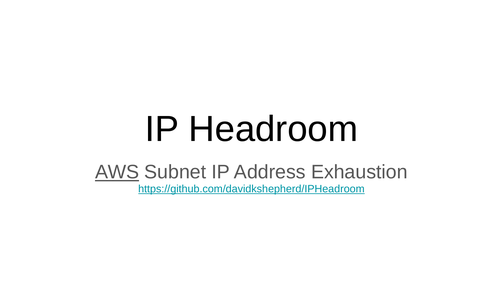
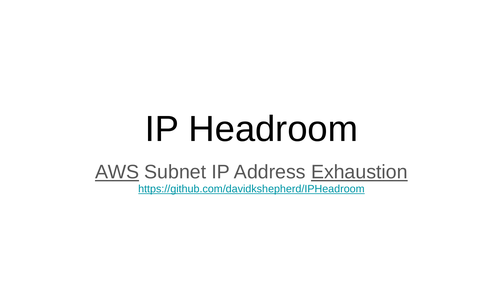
Exhaustion underline: none -> present (359, 172)
